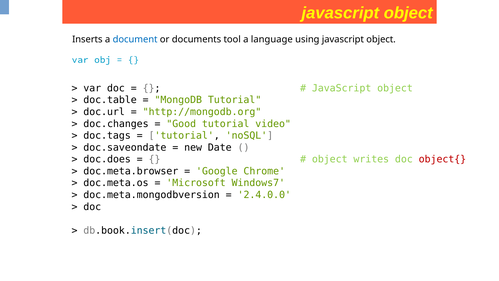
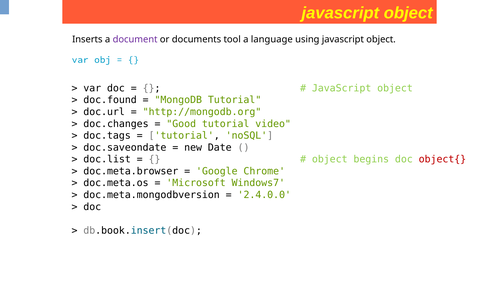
document colour: blue -> purple (135, 39)
doc.table: doc.table -> doc.found (110, 100)
doc.does: doc.does -> doc.list (107, 159)
writes: writes -> begins (371, 159)
